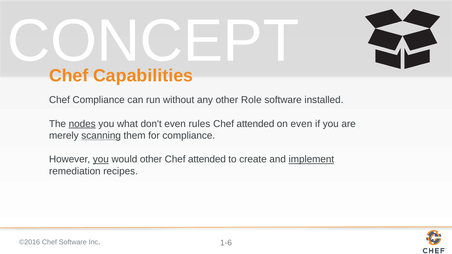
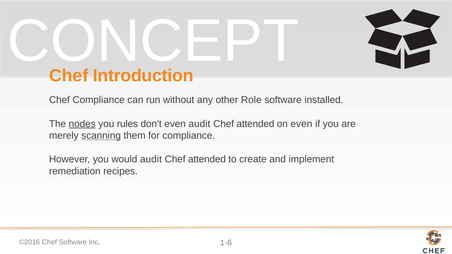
Capabilities: Capabilities -> Introduction (143, 76)
what: what -> rules (127, 124)
even rules: rules -> audit (199, 124)
you underline: present -> none (101, 159)
would other: other -> audit (151, 159)
implement underline: present -> none (311, 159)
